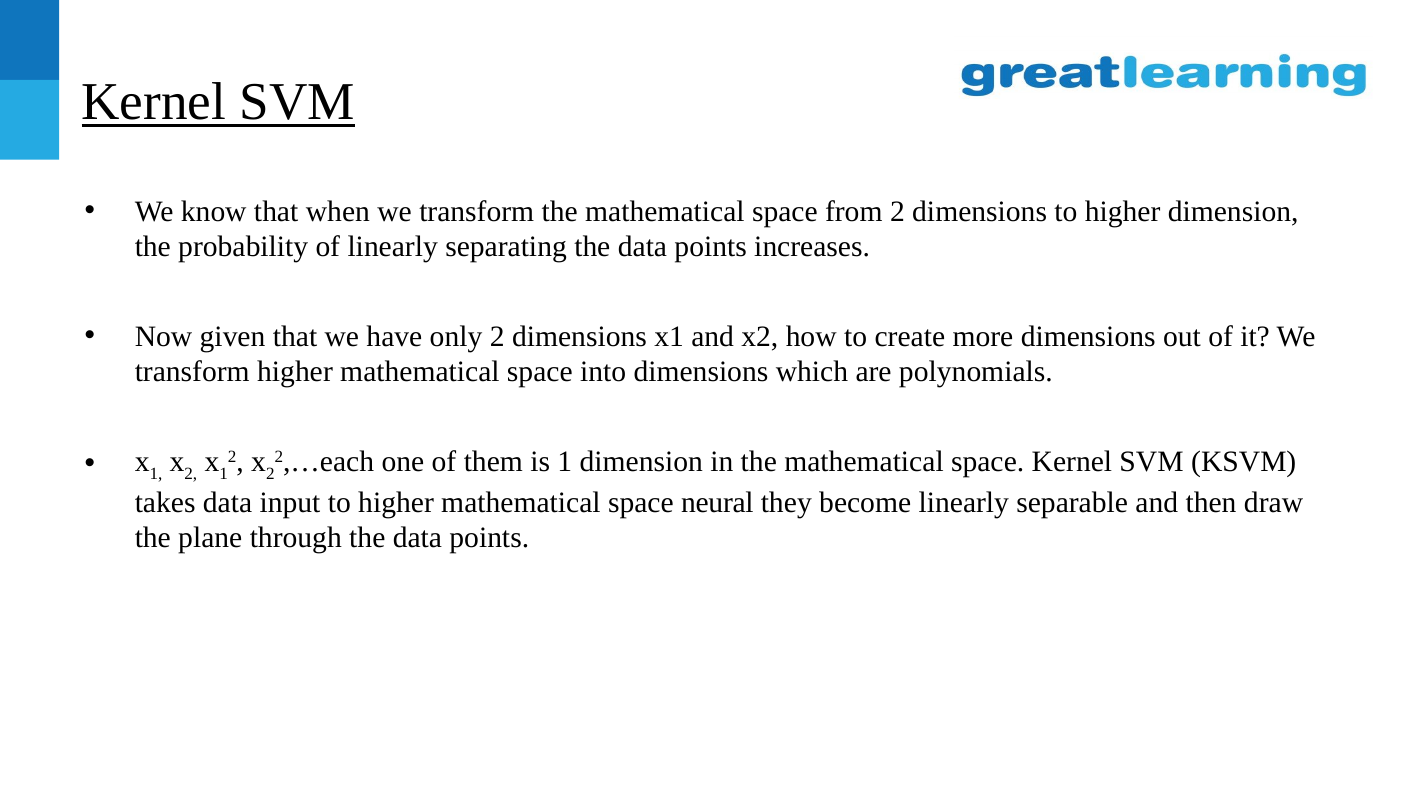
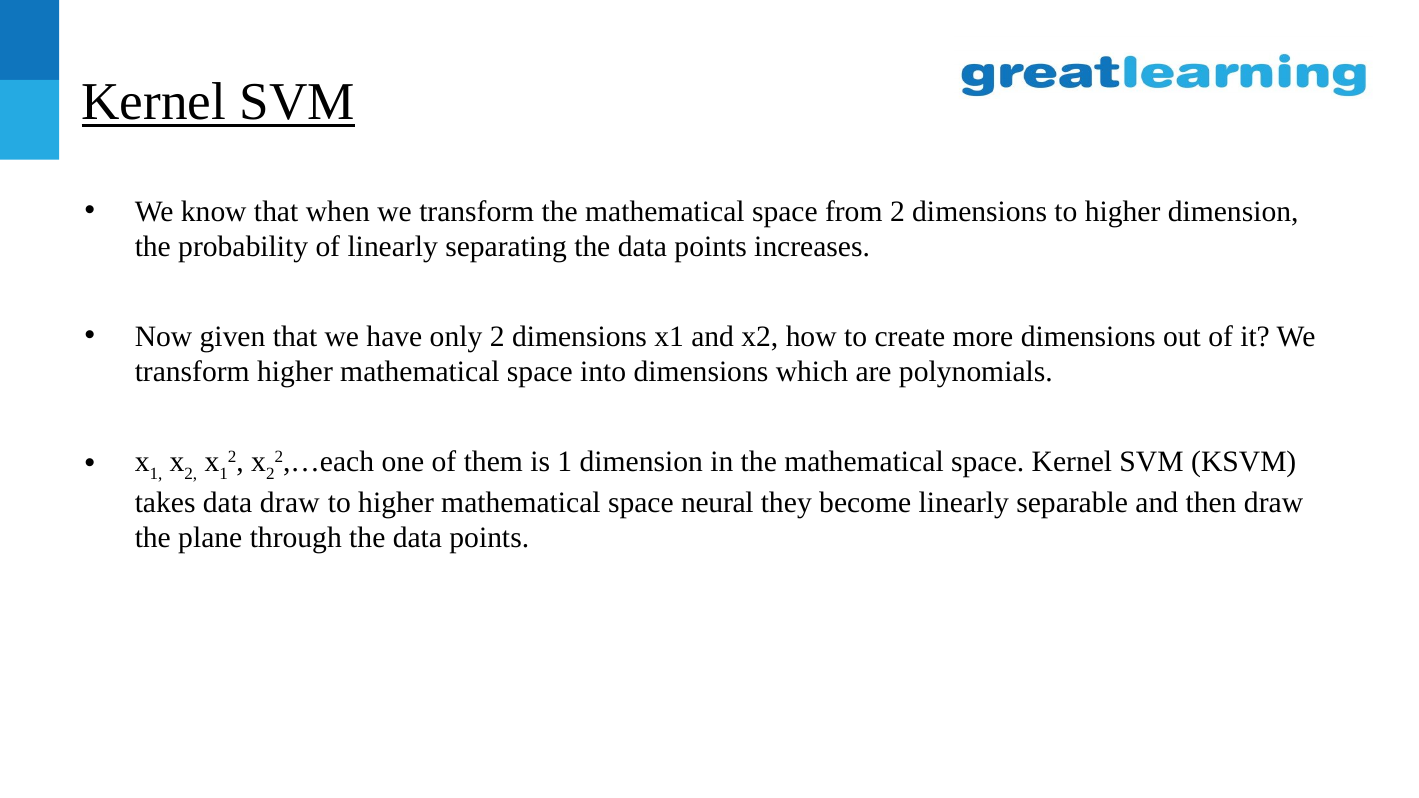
data input: input -> draw (290, 503)
